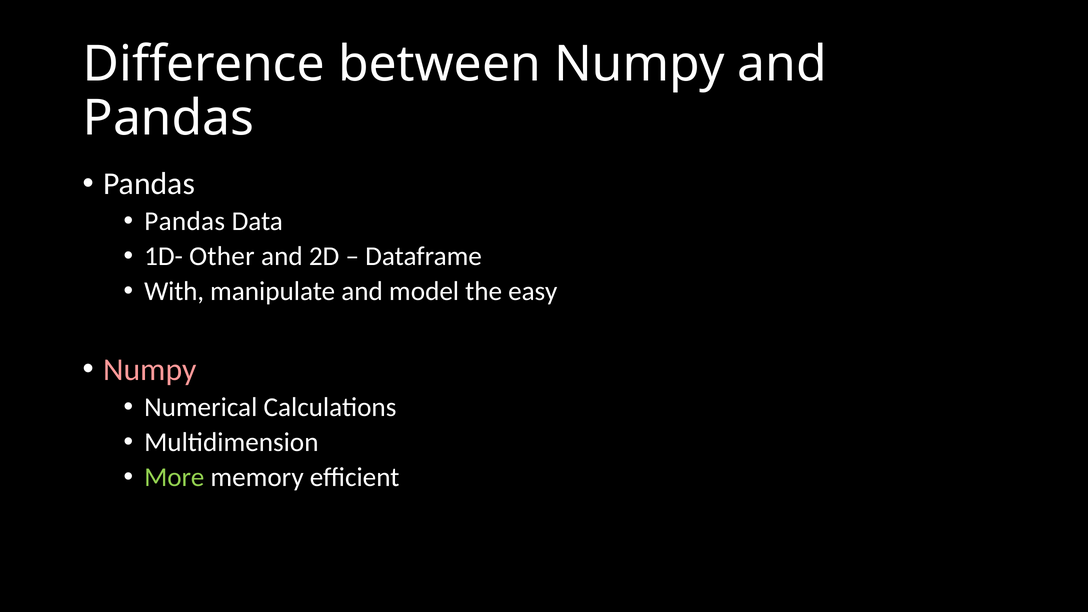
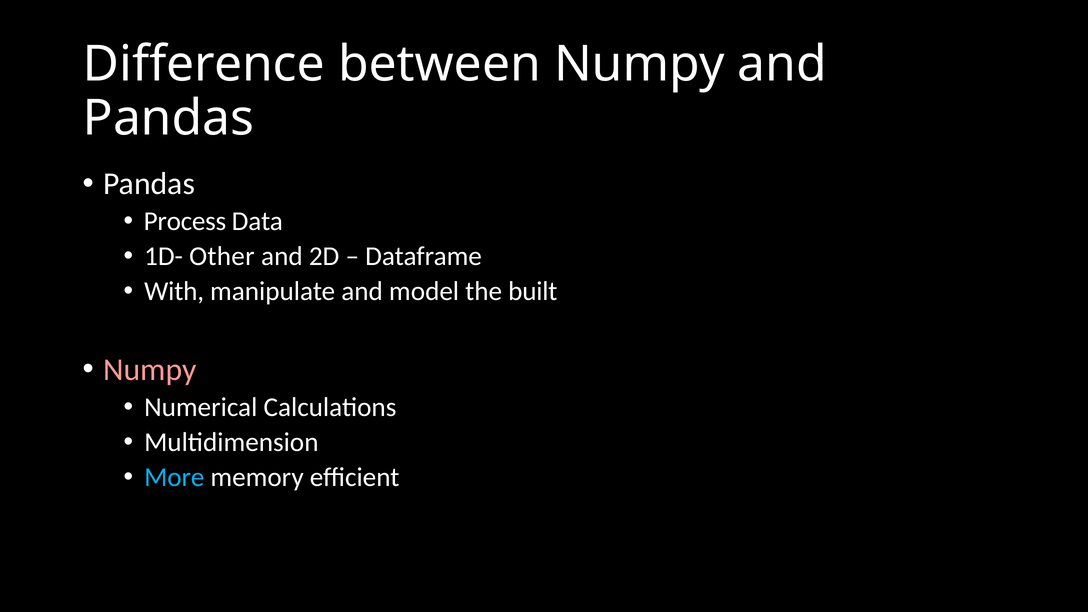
Pandas: Pandas -> Process (185, 221)
easy: easy -> built (533, 291)
More colour: light green -> light blue (174, 477)
